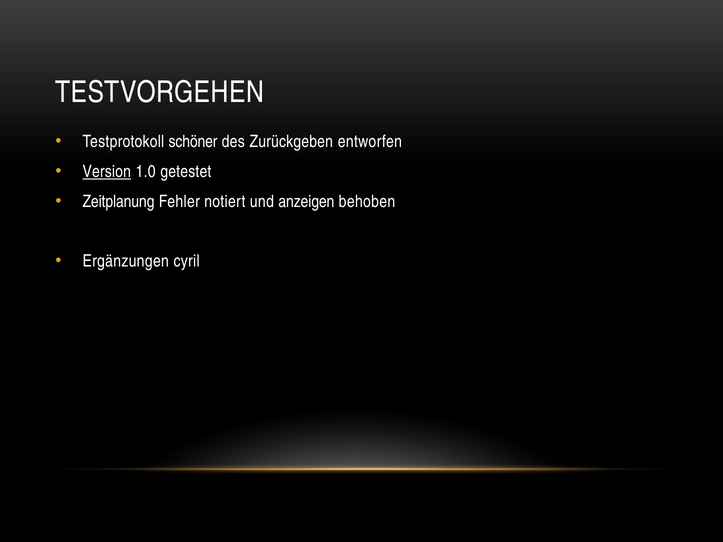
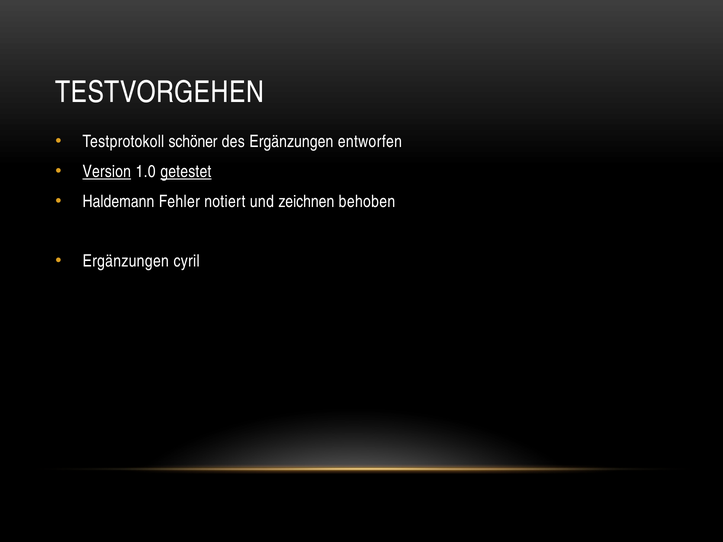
des Zurückgeben: Zurückgeben -> Ergänzungen (291, 142)
getestet underline: none -> present (186, 172)
Zeitplanung: Zeitplanung -> Haldemann (118, 201)
anzeigen: anzeigen -> zeichnen (306, 201)
